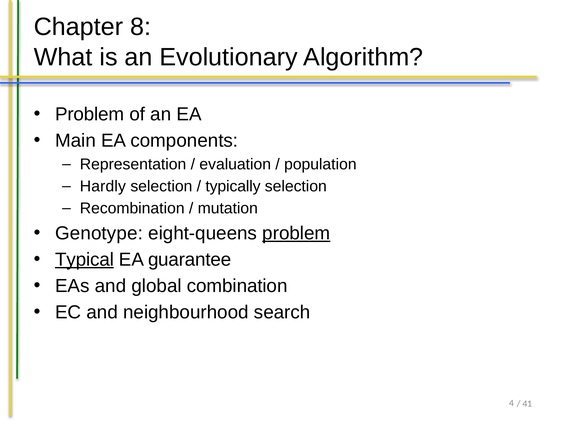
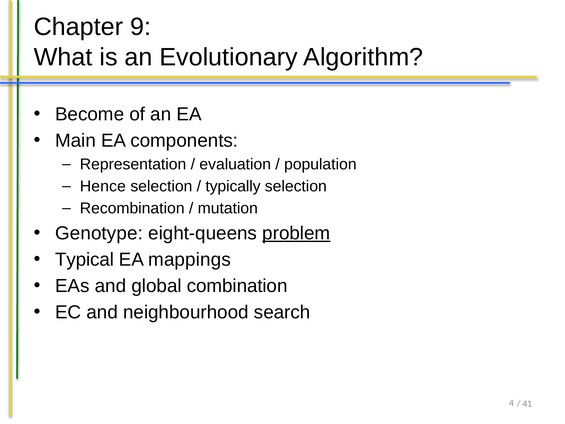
8: 8 -> 9 (141, 27)
Problem: Problem -> Become (90, 114)
Hardly: Hardly -> Hence (103, 186)
Typical underline: present -> none (84, 259)
guarantee: guarantee -> mappings (190, 259)
